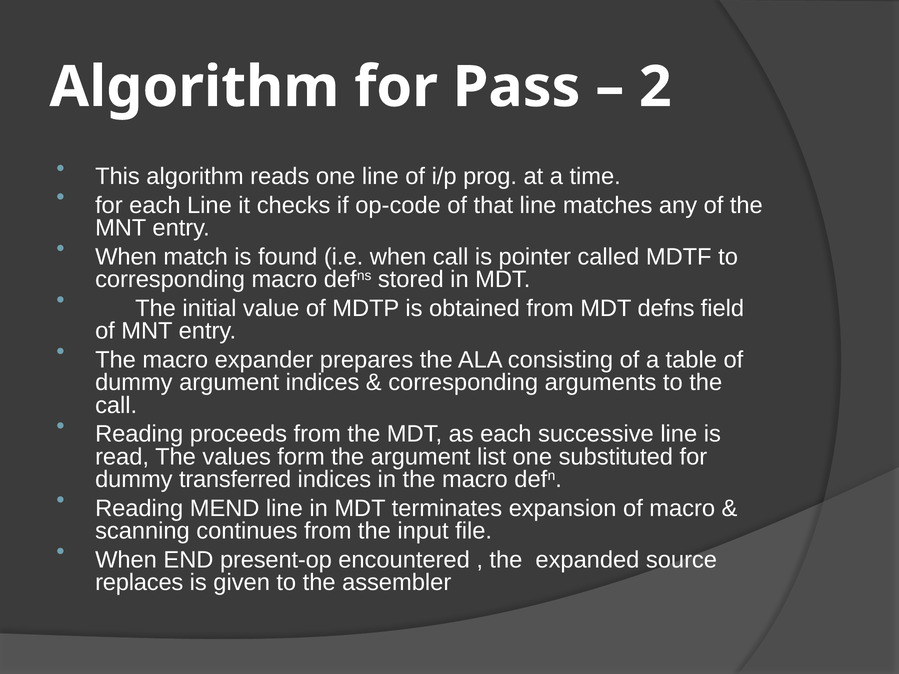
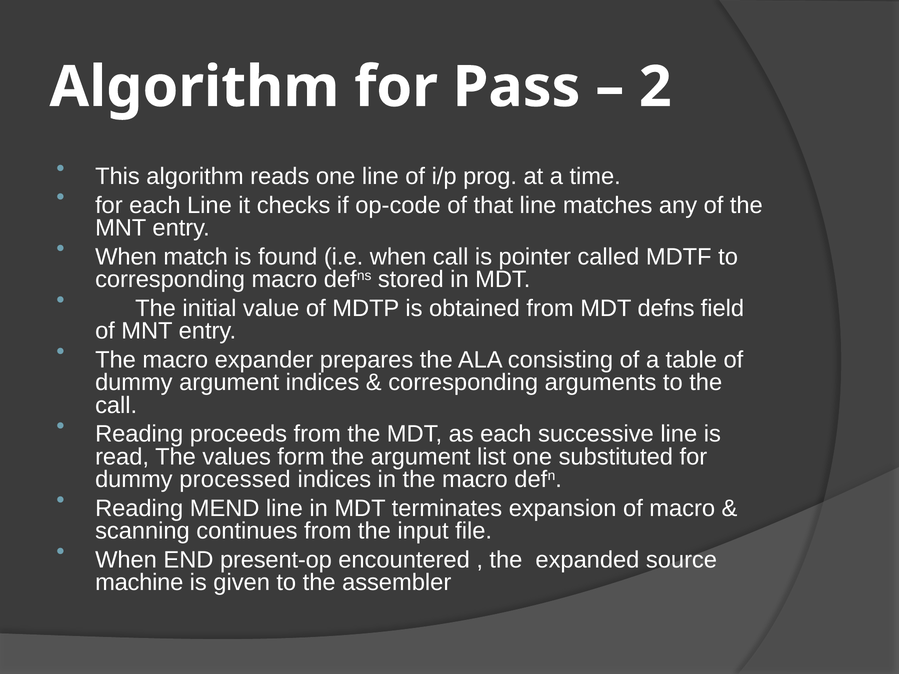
transferred: transferred -> processed (235, 480)
replaces: replaces -> machine (139, 583)
